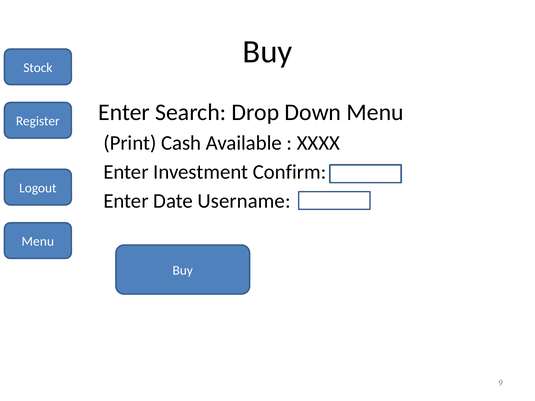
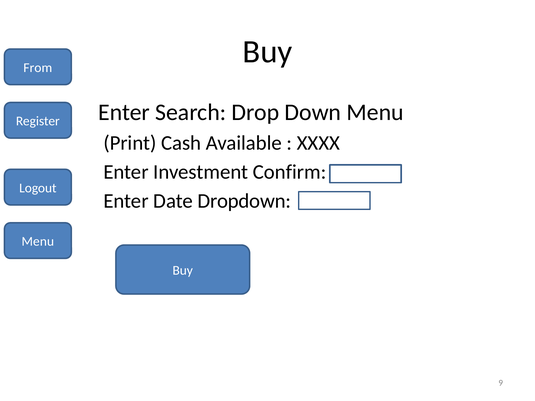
Stock: Stock -> From (38, 68)
Username: Username -> Dropdown (244, 201)
